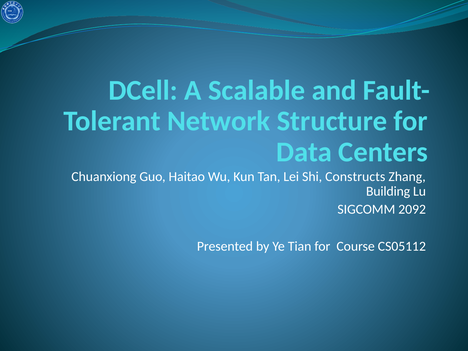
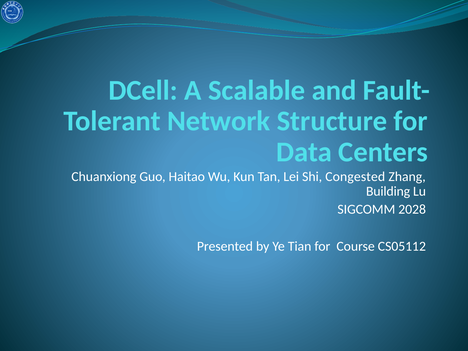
Constructs: Constructs -> Congested (355, 177)
2092: 2092 -> 2028 (412, 209)
